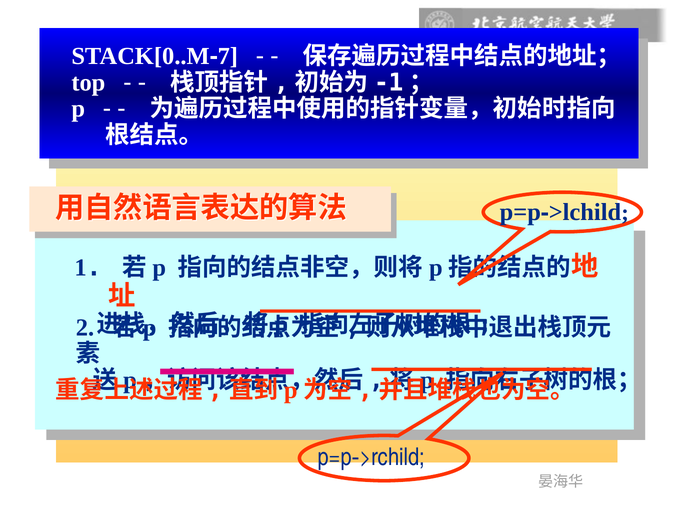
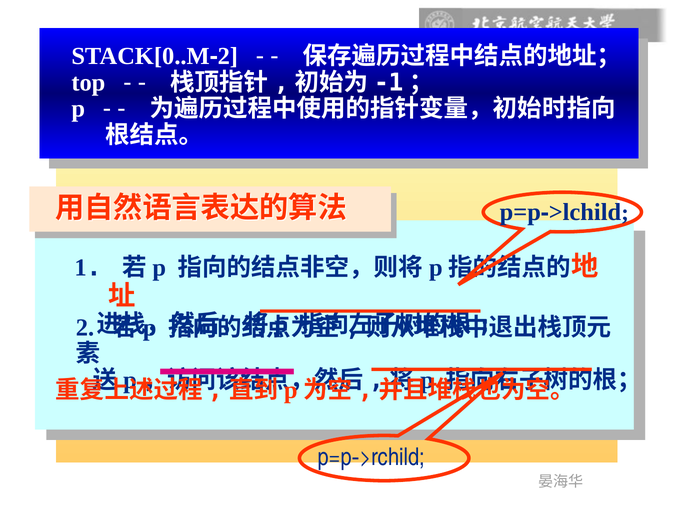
7: 7 -> 2 (228, 56)
